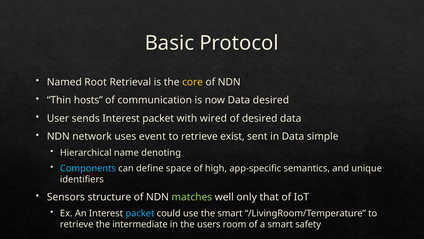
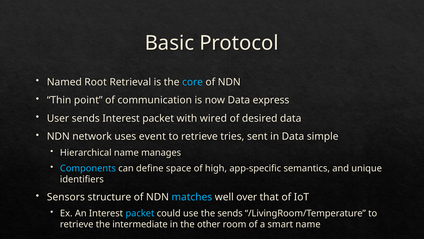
core colour: yellow -> light blue (193, 82)
hosts: hosts -> point (88, 100)
Data desired: desired -> express (271, 100)
exist: exist -> tries (232, 136)
denoting: denoting -> manages (161, 152)
matches colour: light green -> light blue (192, 197)
only: only -> over (247, 197)
the smart: smart -> sends (230, 213)
users: users -> other (209, 224)
smart safety: safety -> name (308, 224)
